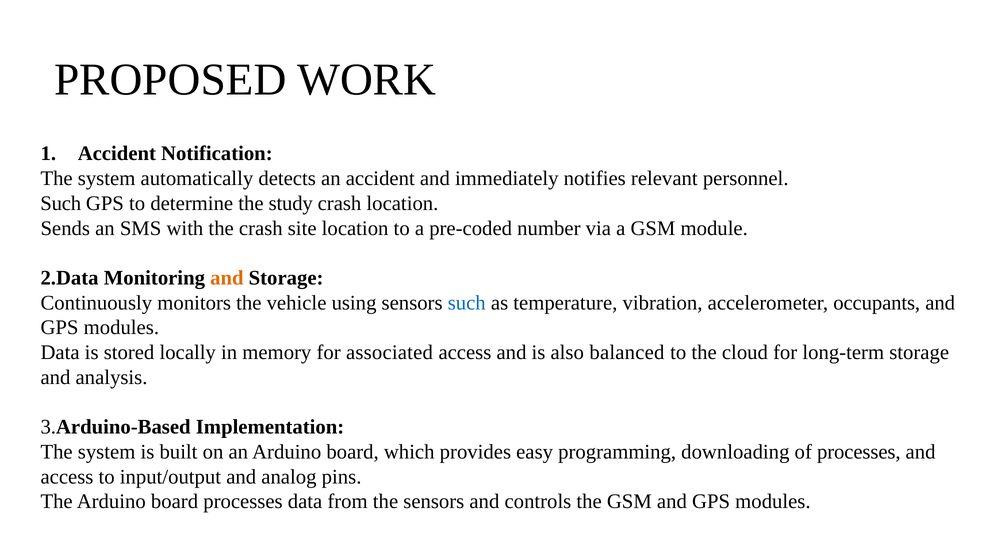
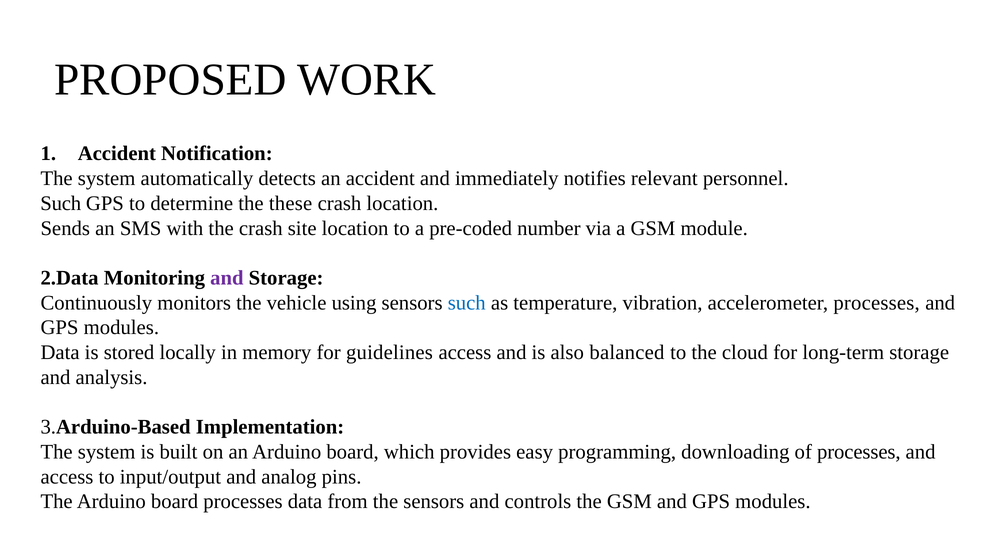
study: study -> these (291, 203)
and colour: orange -> purple (227, 278)
accelerometer occupants: occupants -> processes (877, 303)
associated: associated -> guidelines (389, 352)
